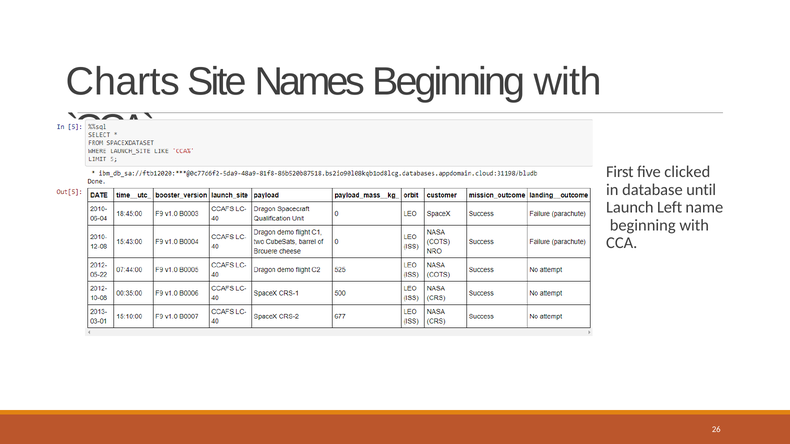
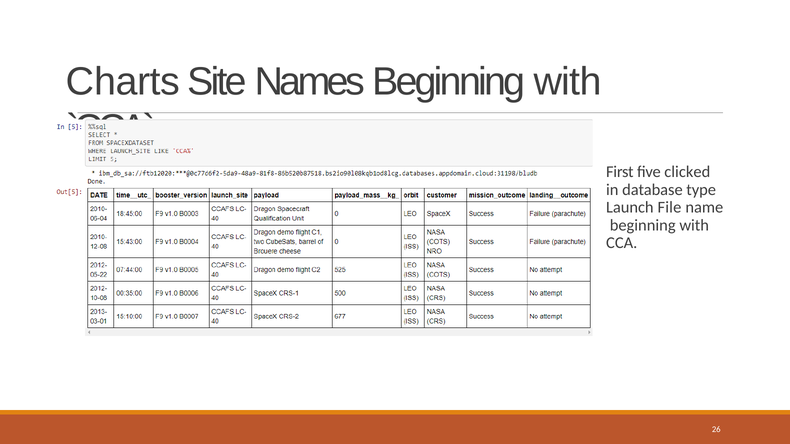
until: until -> type (701, 190)
Left: Left -> File (669, 208)
